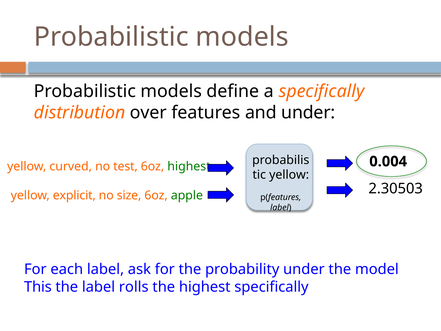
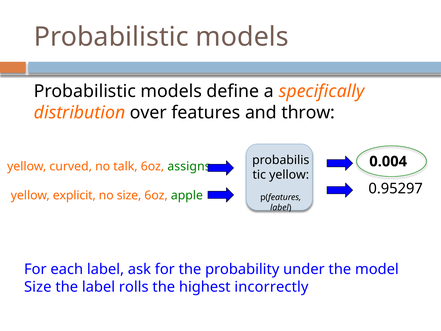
and under: under -> throw (308, 113)
test: test -> talk (125, 166)
6oz highest: highest -> assigns (189, 166)
2.30503: 2.30503 -> 0.95297 (396, 188)
This: This -> Size (38, 287)
highest specifically: specifically -> incorrectly (271, 287)
